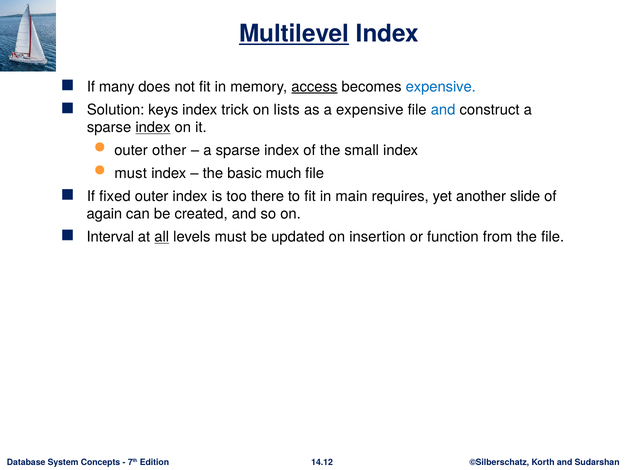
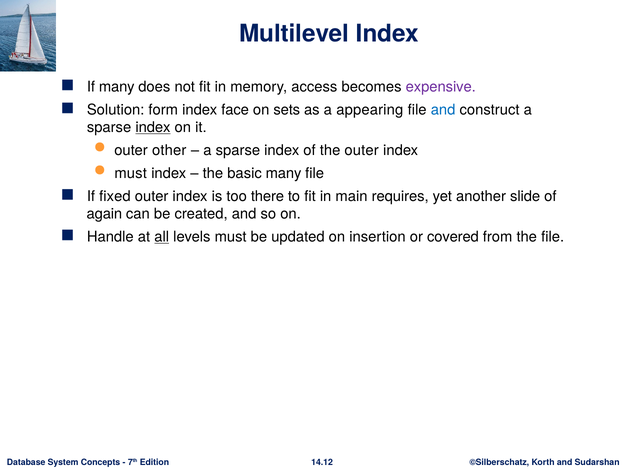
Multilevel underline: present -> none (294, 34)
access underline: present -> none (314, 87)
expensive colour: blue -> purple (441, 87)
keys: keys -> form (163, 110)
trick: trick -> face (235, 110)
lists: lists -> sets (287, 110)
a expensive: expensive -> appearing (370, 110)
the small: small -> outer (362, 150)
basic much: much -> many (284, 173)
Interval: Interval -> Handle (110, 237)
function: function -> covered (453, 237)
